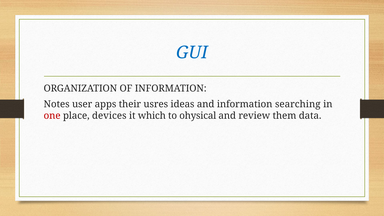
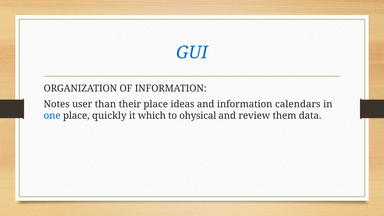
apps: apps -> than (105, 104)
their usres: usres -> place (156, 104)
searching: searching -> calendars (298, 104)
one colour: red -> blue (52, 116)
devices: devices -> quickly (109, 116)
